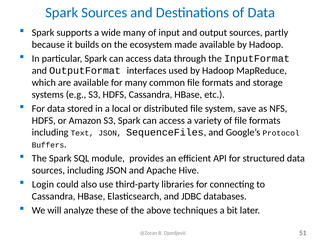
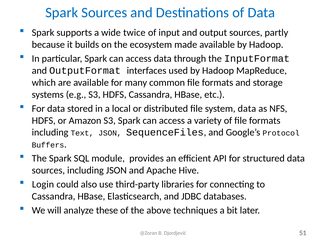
wide many: many -> twice (134, 33)
system save: save -> data (247, 109)
